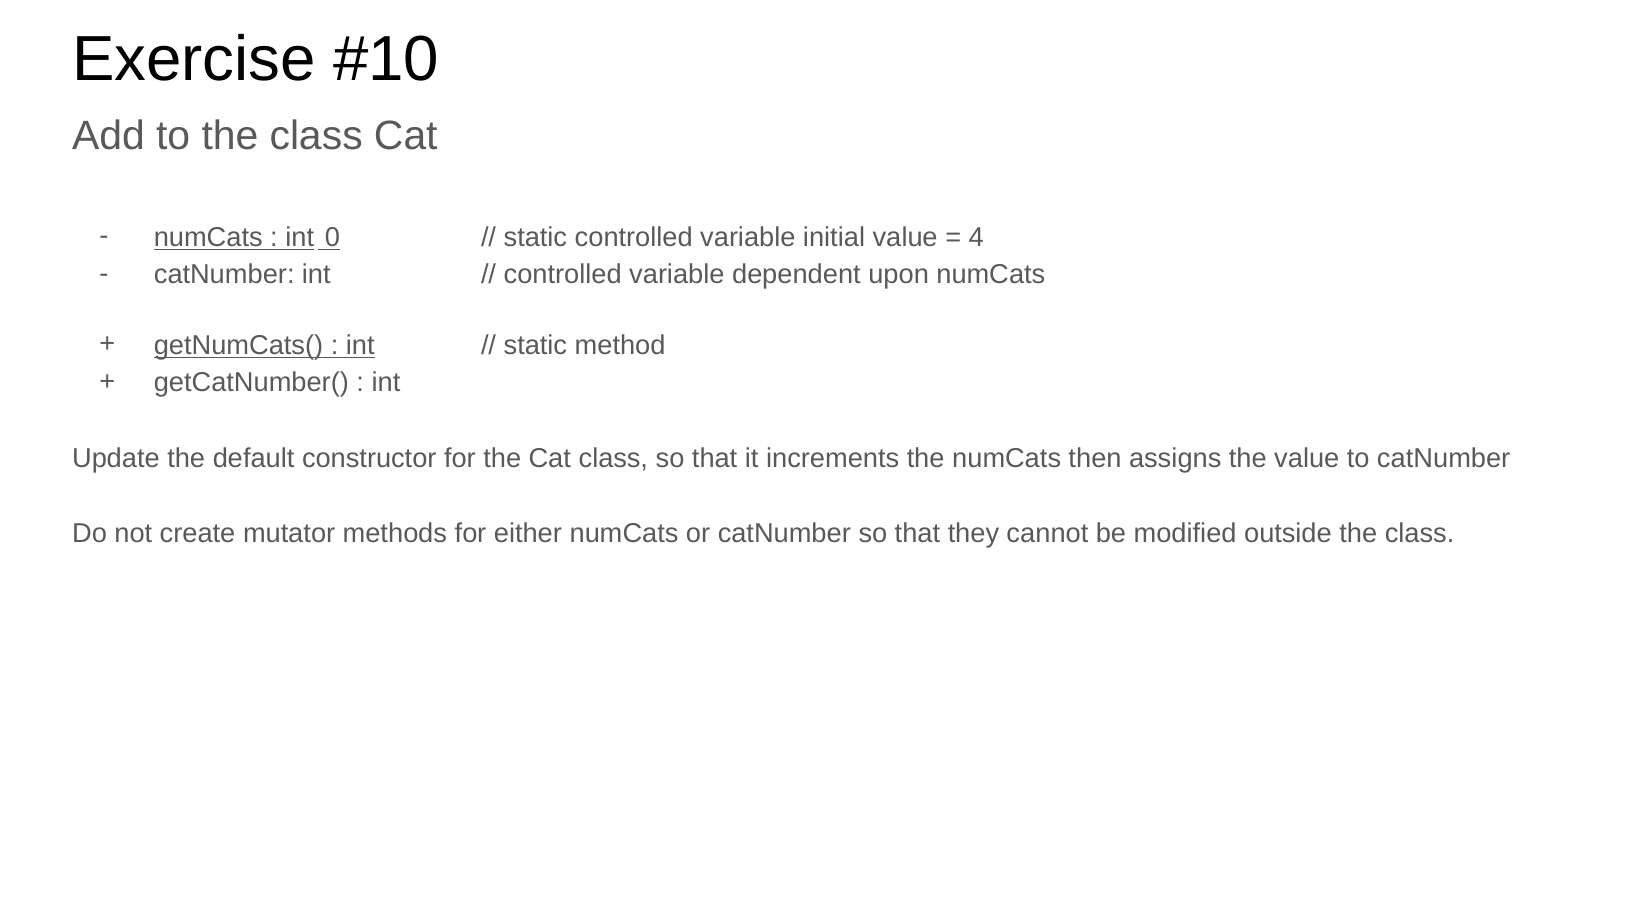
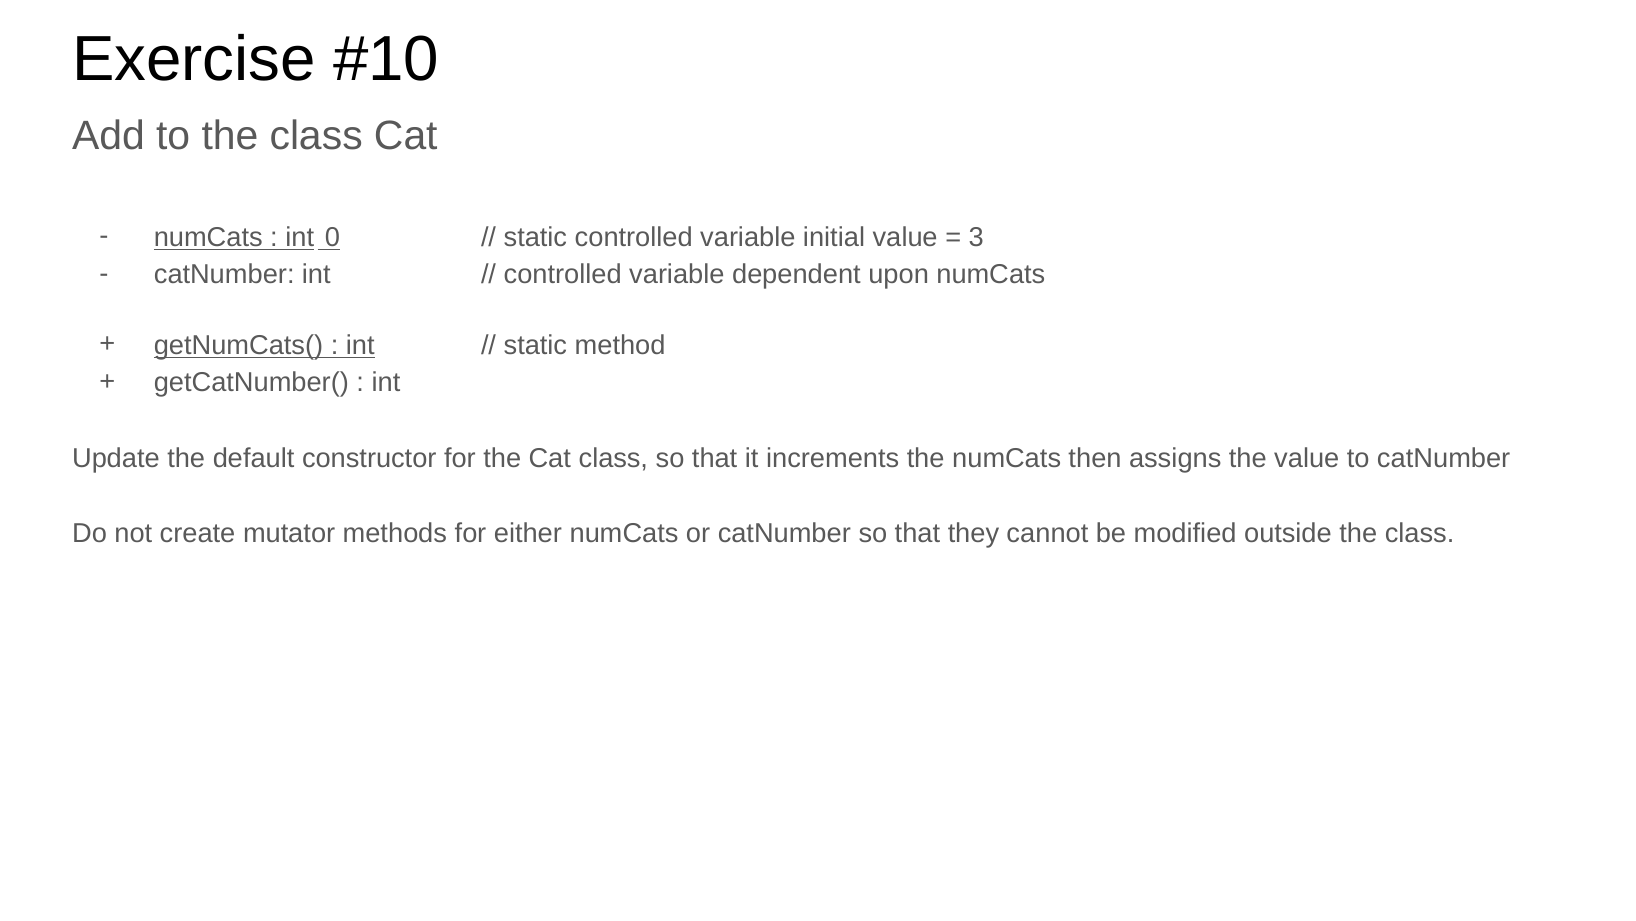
4: 4 -> 3 (976, 237)
